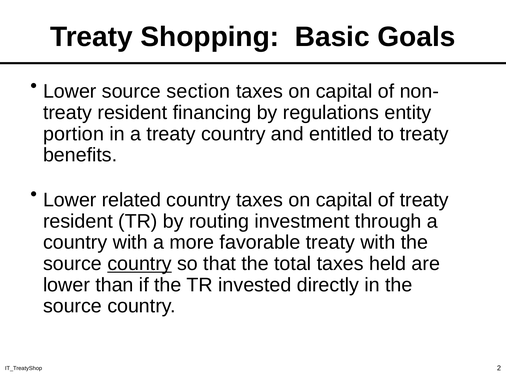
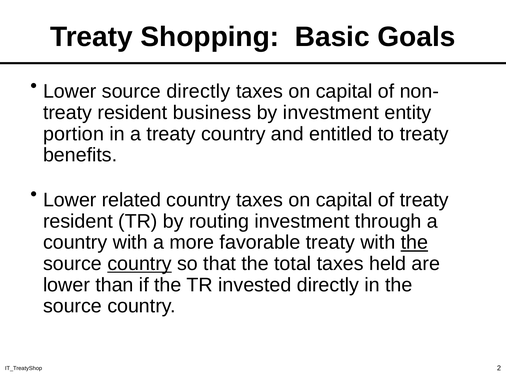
source section: section -> directly (198, 92)
financing: financing -> business (212, 113)
by regulations: regulations -> investment (331, 113)
the underline: none -> present (414, 243)
